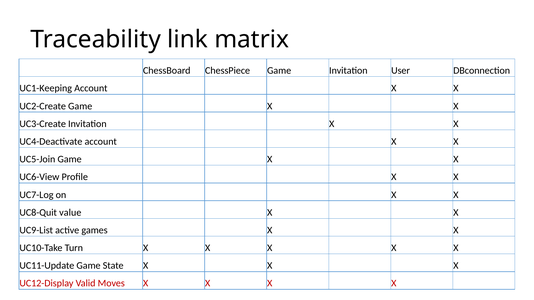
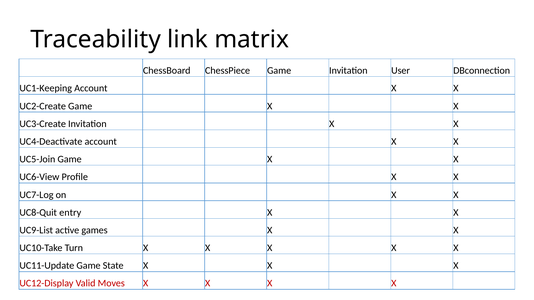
value: value -> entry (70, 213)
